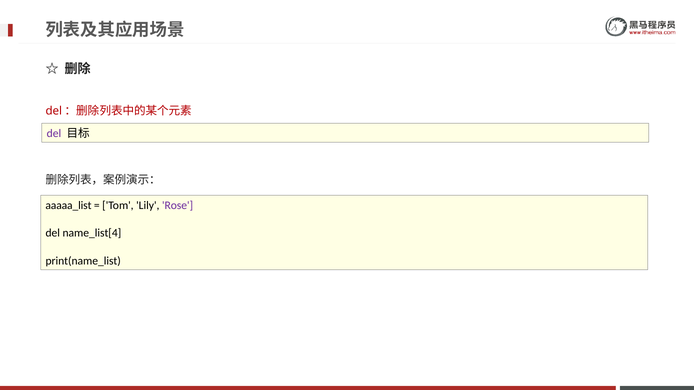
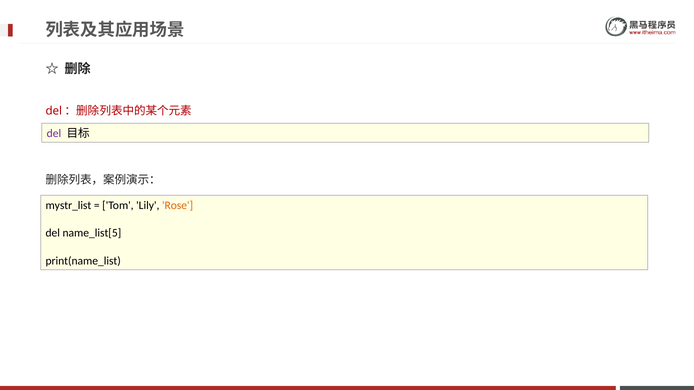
aaaaa_list: aaaaa_list -> mystr_list (68, 205)
Rose colour: purple -> orange (178, 205)
name_list[4: name_list[4 -> name_list[5 (92, 233)
